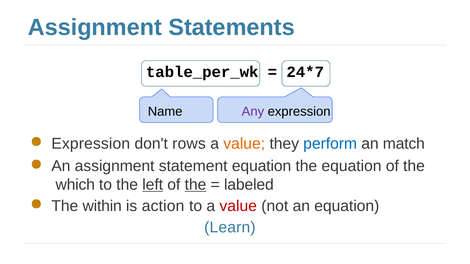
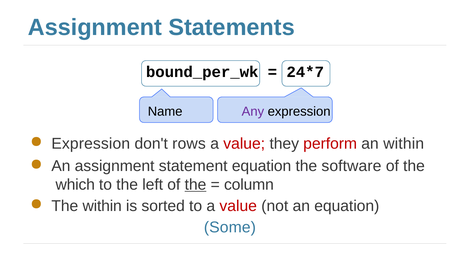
table_per_wk: table_per_wk -> bound_per_wk (202, 72)
value colour: orange -> red (244, 144)
perform colour: blue -> red (330, 144)
an match: match -> within (404, 144)
the equation: equation -> software (351, 166)
left underline: present -> none (153, 185)
labeled: labeled -> column (249, 185)
action: action -> sorted (163, 206)
Learn: Learn -> Some (230, 228)
